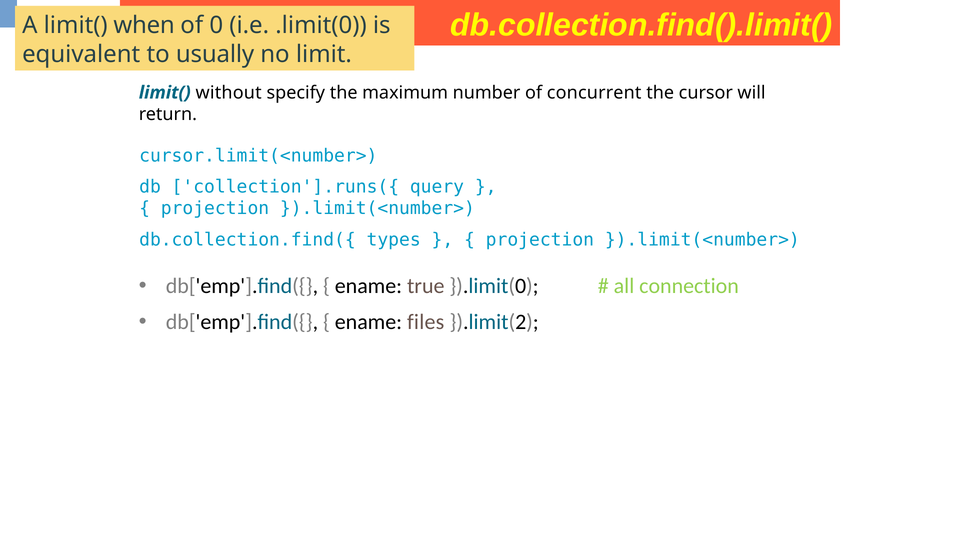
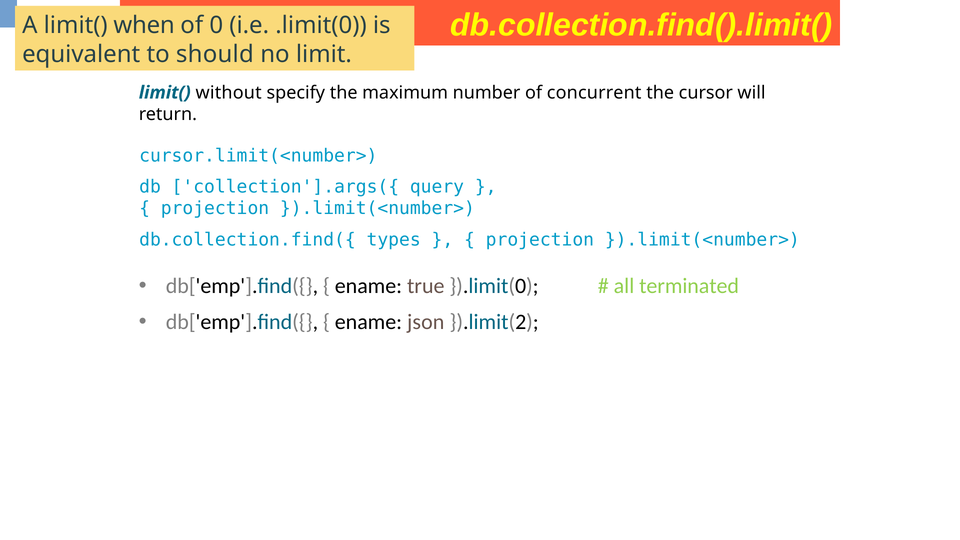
usually: usually -> should (215, 54)
collection'].runs({: collection'].runs({ -> collection'].args({ (285, 187)
connection: connection -> terminated (689, 286)
files: files -> json (426, 322)
